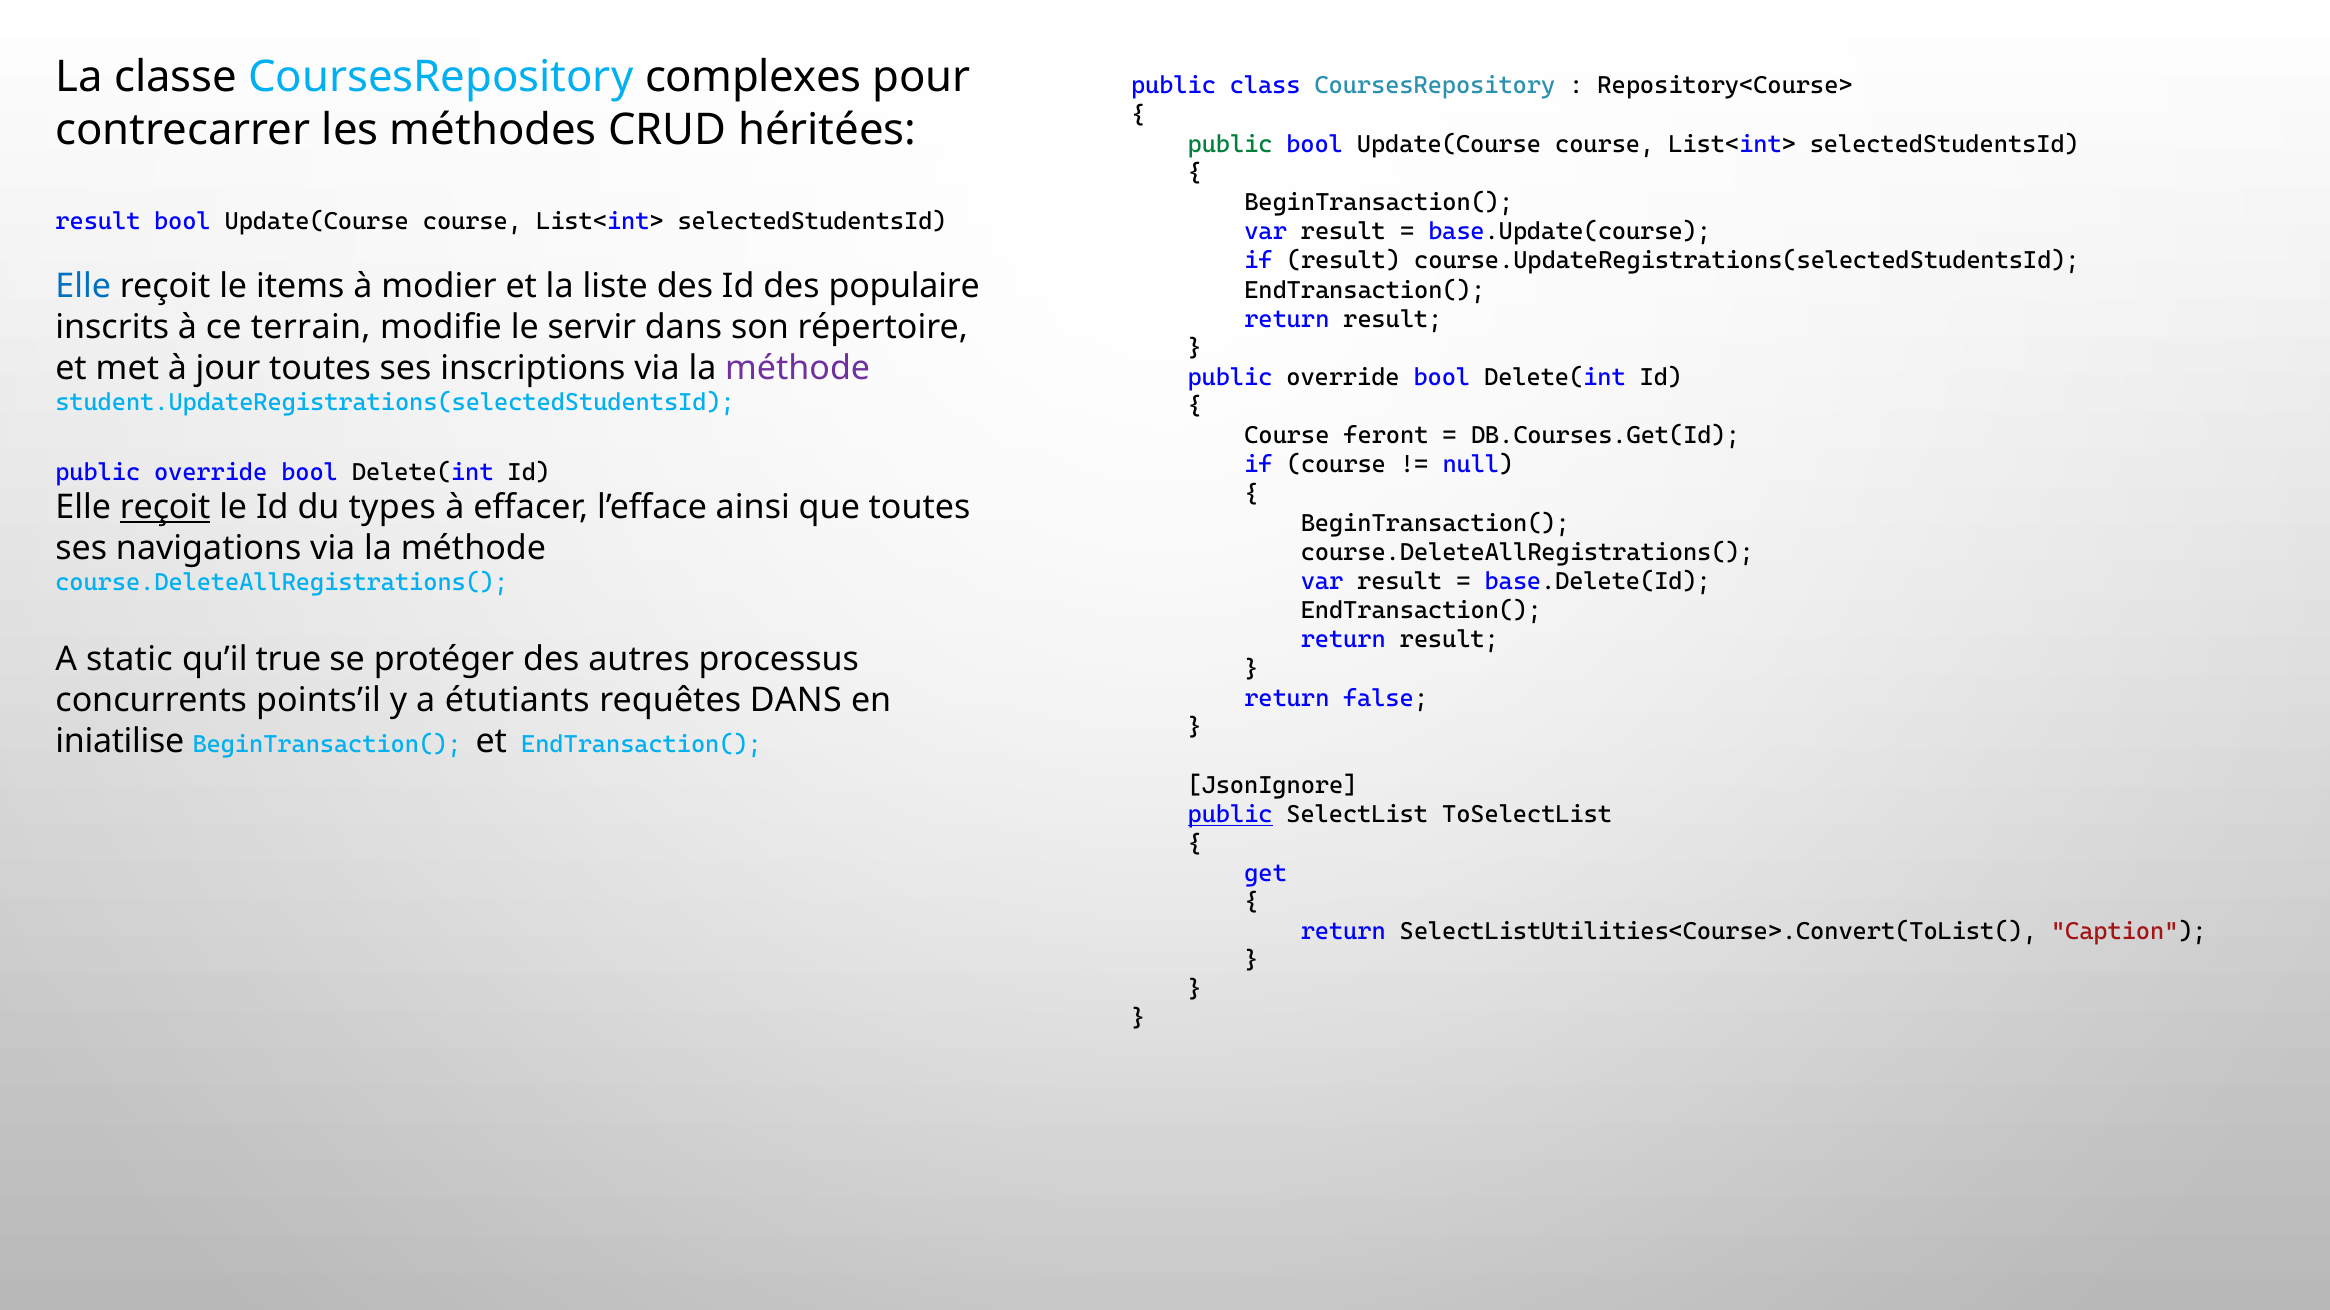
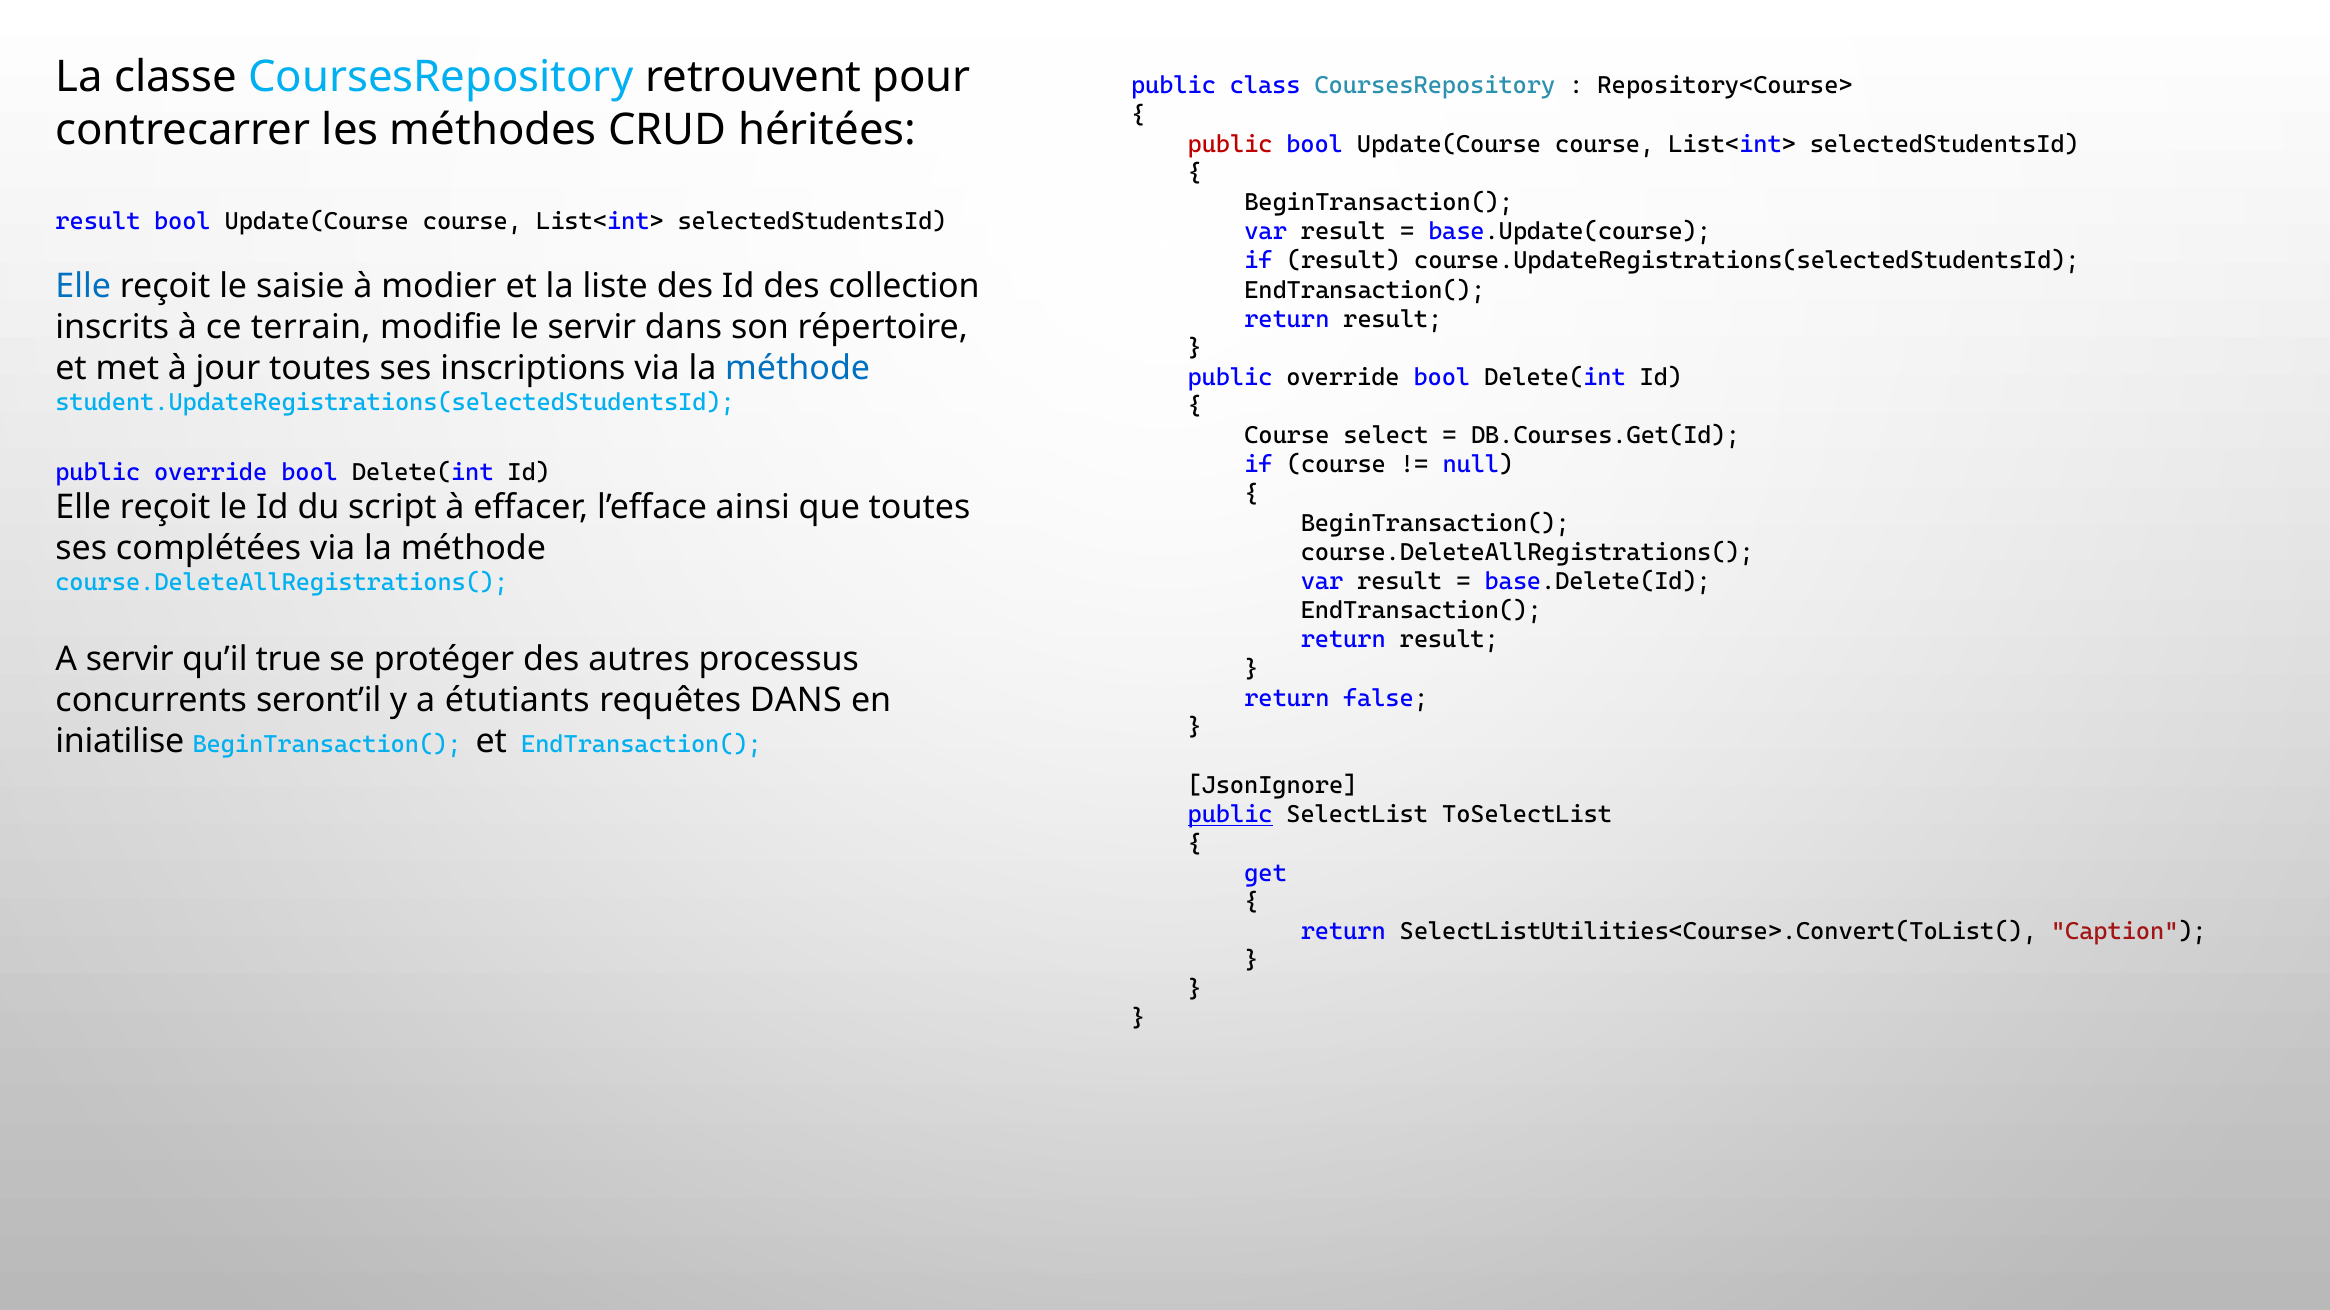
complexes: complexes -> retrouvent (753, 77)
public colour: green -> red (1230, 144)
items: items -> saisie (300, 286)
populaire: populaire -> collection (904, 286)
méthode colour: purple -> blue (798, 368)
feront: feront -> select (1386, 436)
reçoit underline: present -> none (165, 508)
types: types -> script (392, 508)
navigations: navigations -> complétées (209, 549)
A static: static -> servir (130, 660)
points’il: points’il -> seront’il (319, 700)
